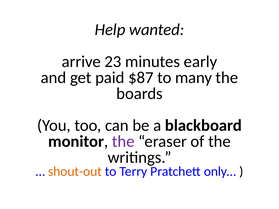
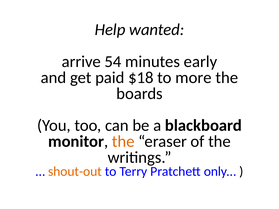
23: 23 -> 54 (113, 62)
$87: $87 -> $18 (141, 78)
many: many -> more (193, 78)
the colour: purple -> orange (123, 142)
